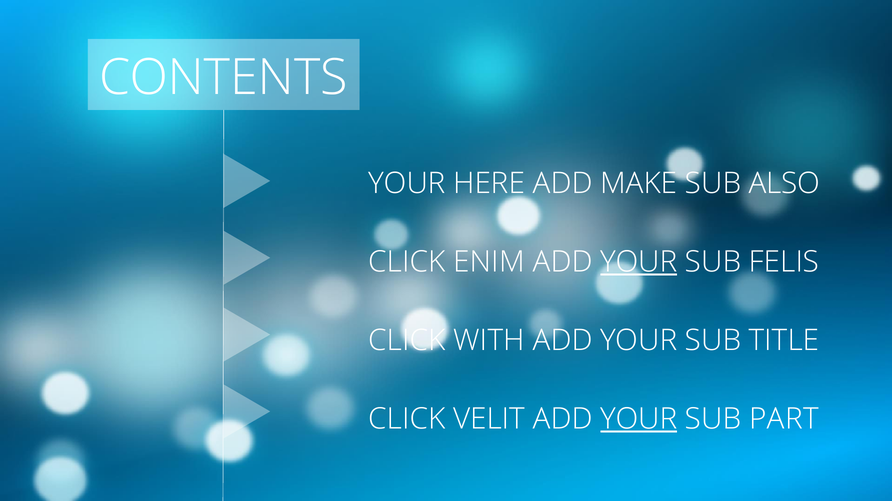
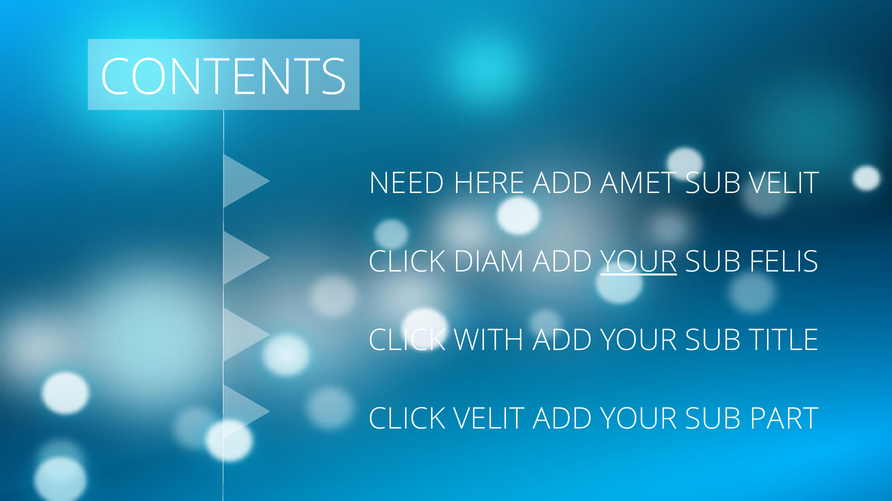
YOUR: YOUR -> NEED (407, 184)
MAKE: MAKE -> AMET (639, 184)
SUB ALSO: ALSO -> VELIT (784, 184)
ENIM: ENIM -> DIAM (489, 262)
YOUR underline: present -> none (639, 419)
